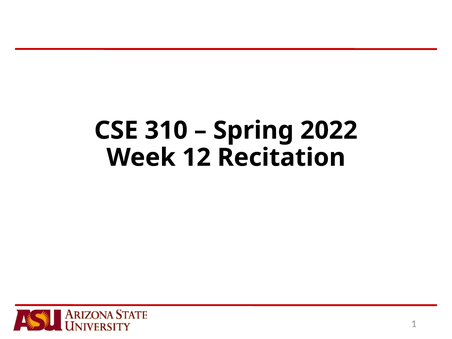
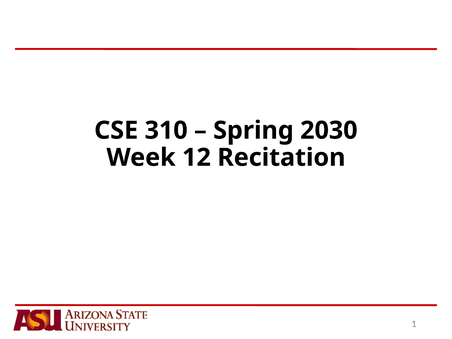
2022: 2022 -> 2030 (329, 130)
